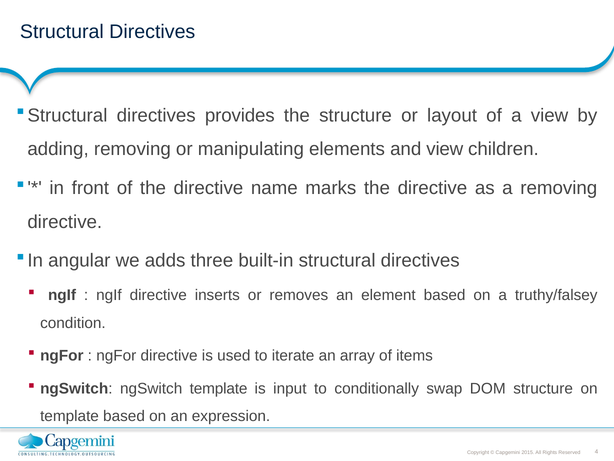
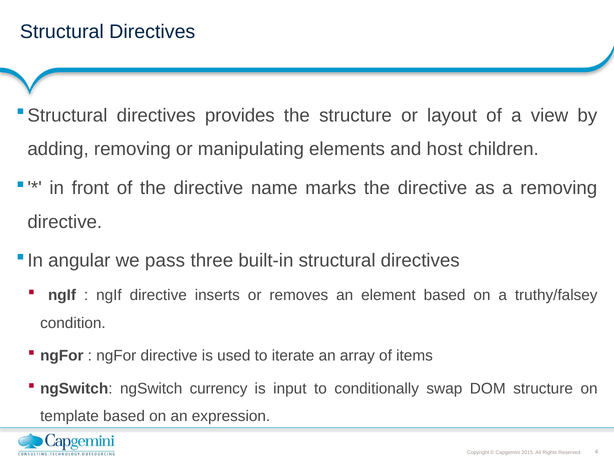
and view: view -> host (445, 149)
adds: adds -> pass (165, 260)
ngSwitch template: template -> currency (219, 388)
